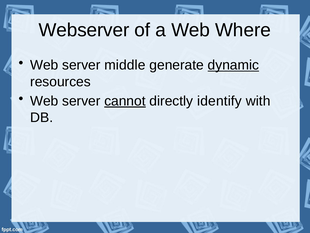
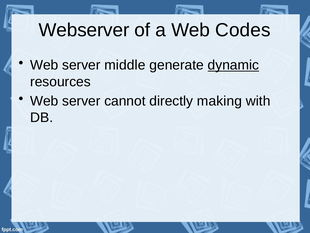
Where: Where -> Codes (243, 30)
cannot underline: present -> none (125, 101)
identify: identify -> making (220, 101)
